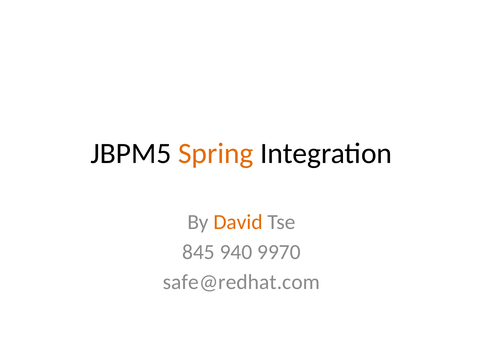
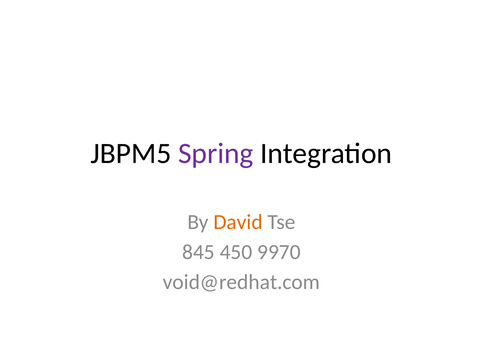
Spring colour: orange -> purple (216, 153)
940: 940 -> 450 (236, 252)
safe@redhat.com: safe@redhat.com -> void@redhat.com (241, 282)
